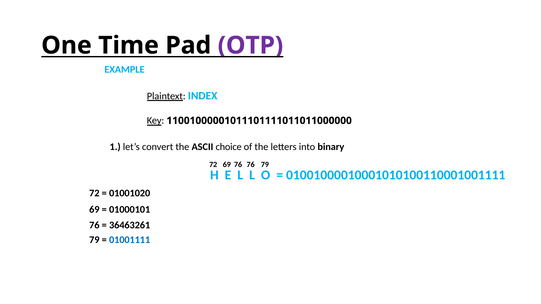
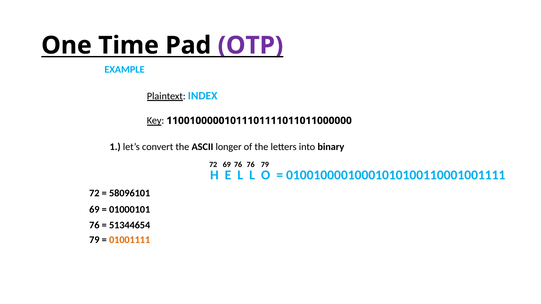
choice: choice -> longer (229, 147)
01001020: 01001020 -> 58096101 (130, 193)
36463261: 36463261 -> 51344654 (130, 225)
01001111 colour: blue -> orange (130, 240)
